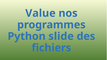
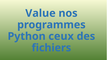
slide: slide -> ceux (61, 36)
